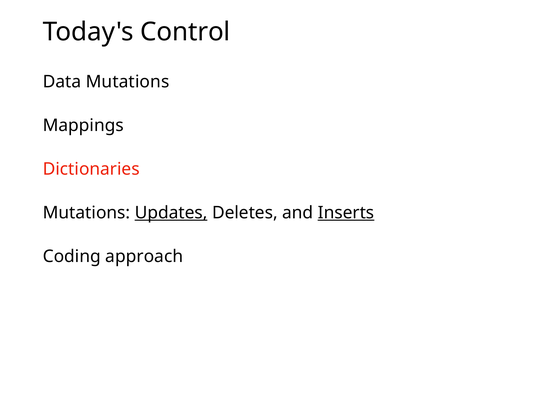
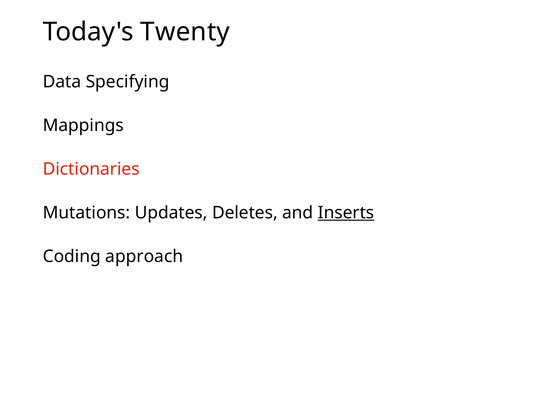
Control: Control -> Twenty (185, 32)
Data Mutations: Mutations -> Specifying (128, 82)
Updates underline: present -> none (171, 212)
